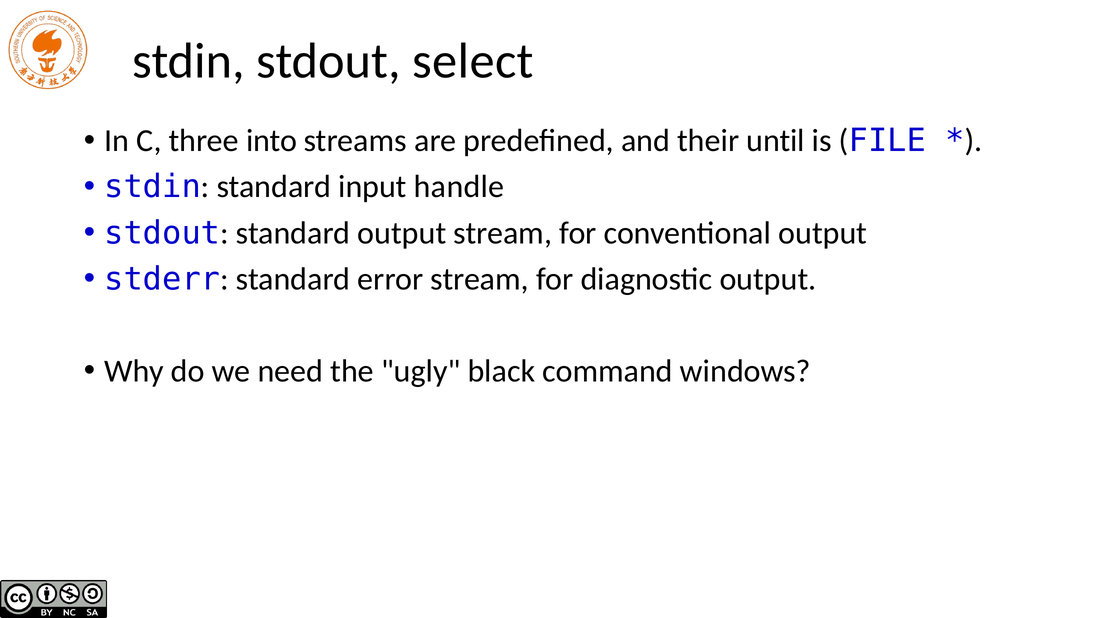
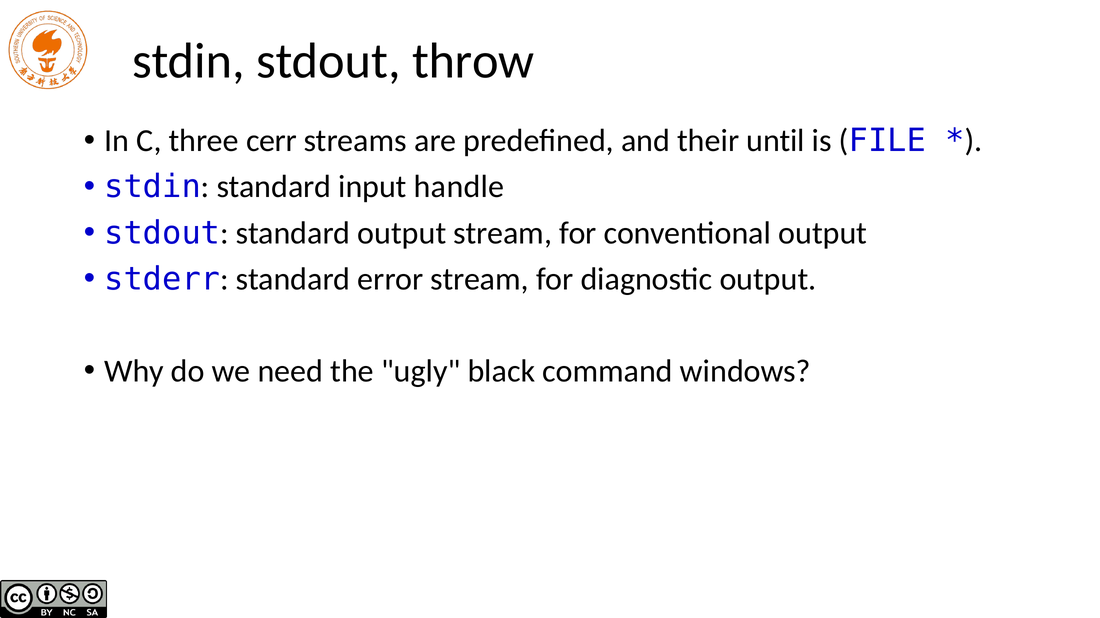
select: select -> throw (473, 61)
into: into -> cerr (271, 141)
